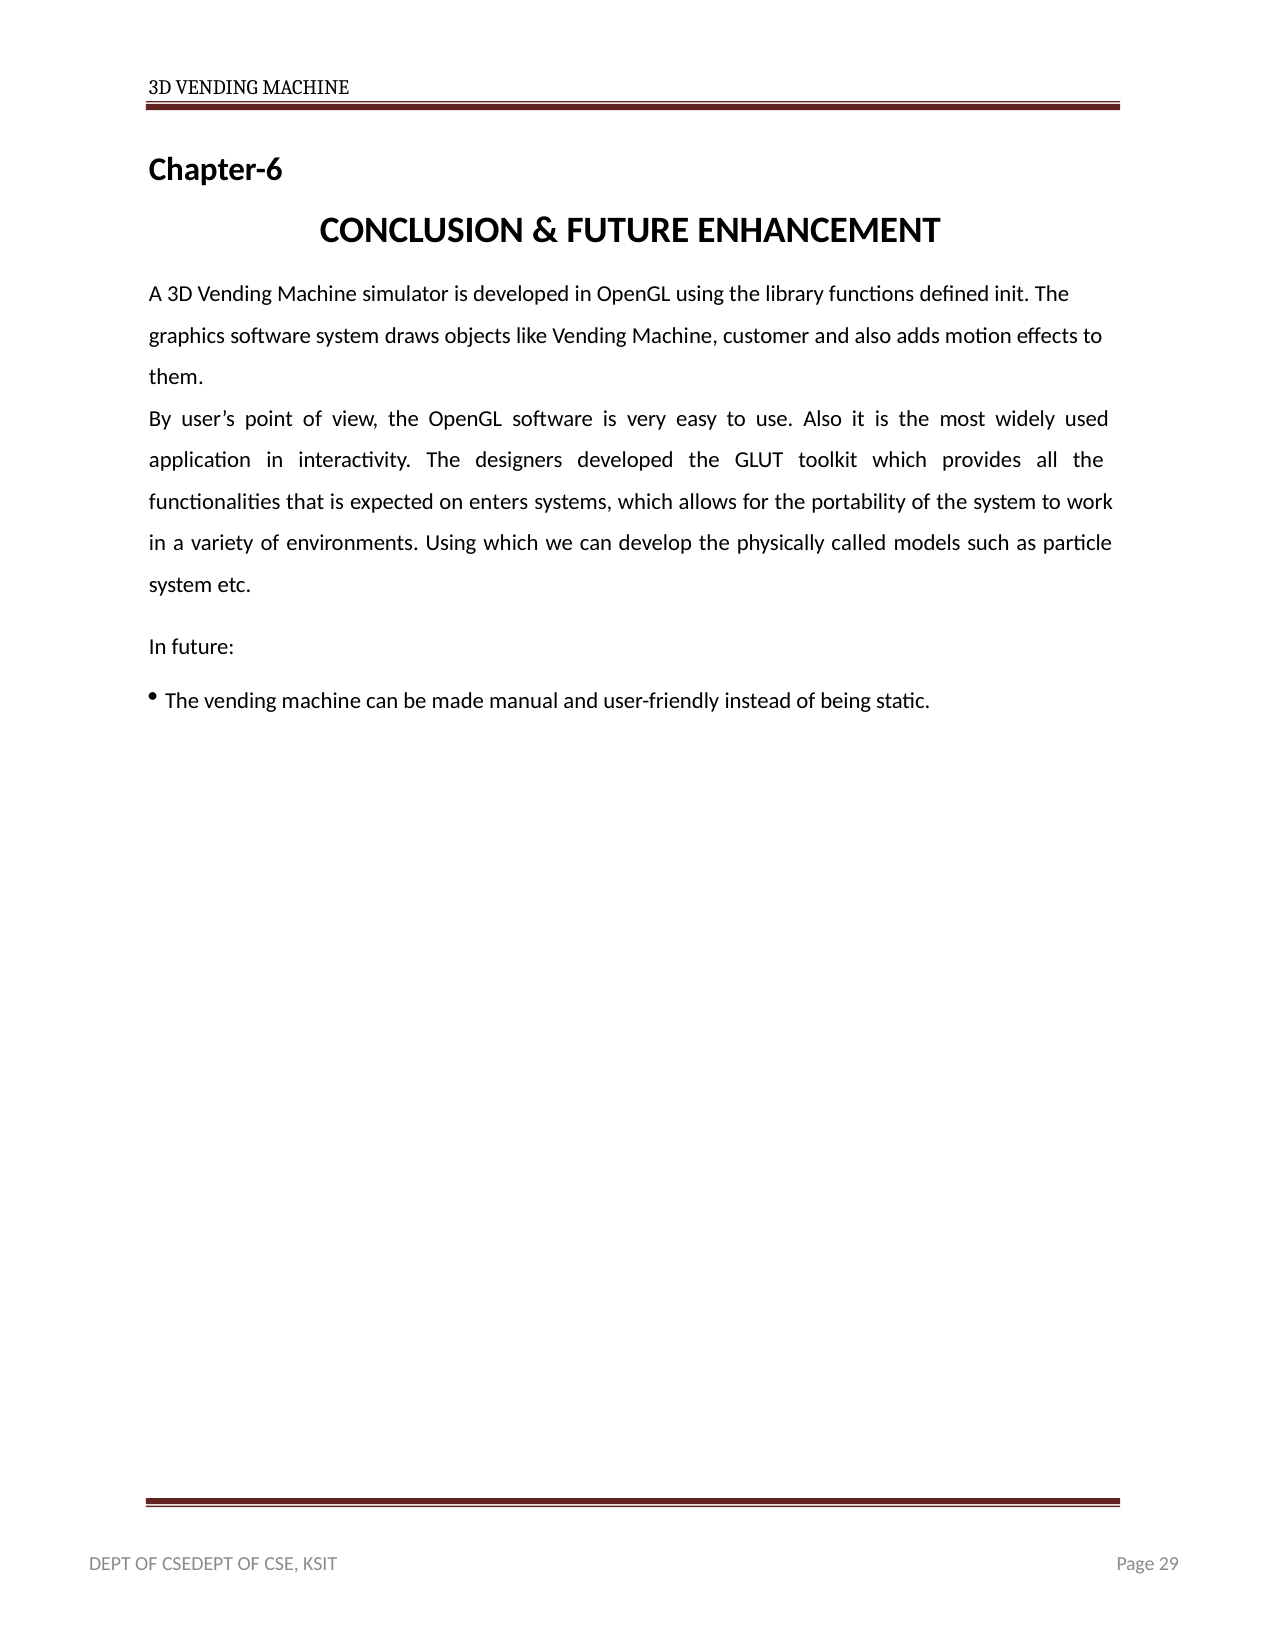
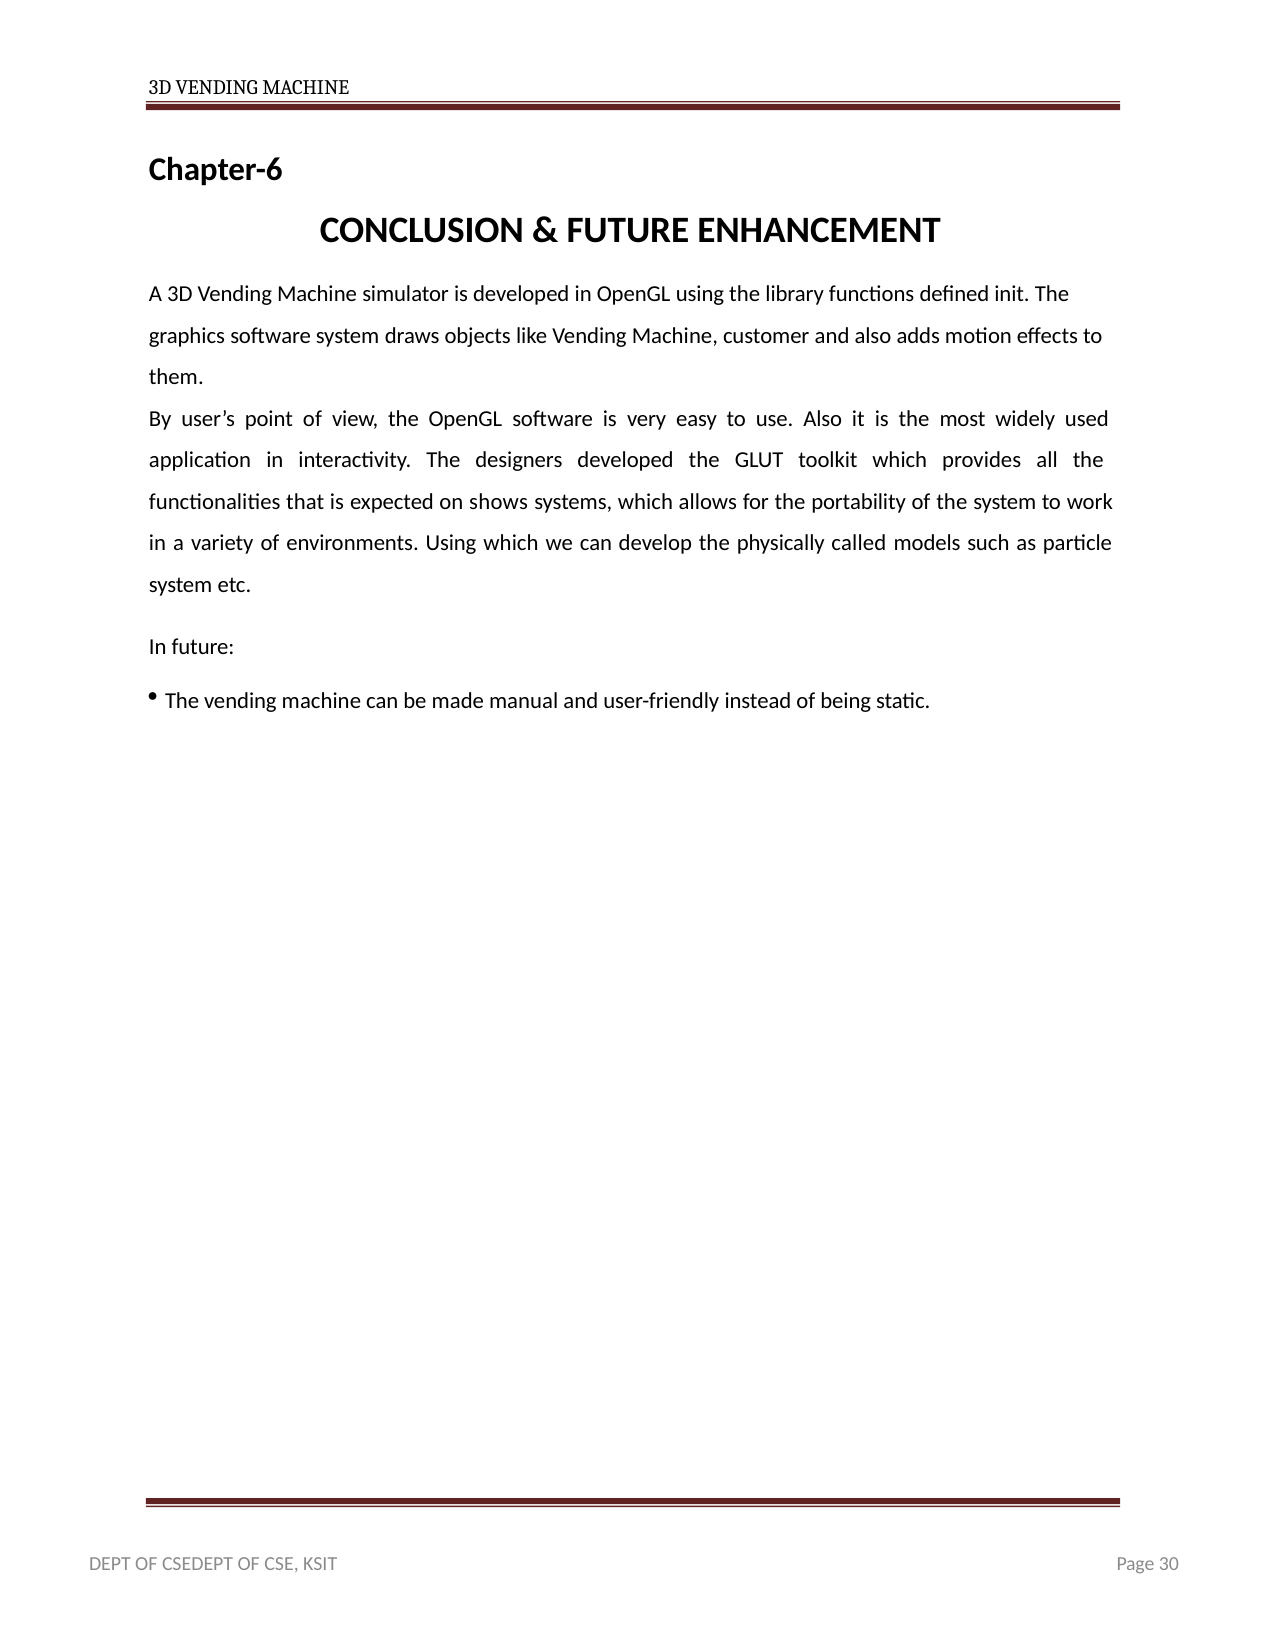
enters: enters -> shows (499, 502)
29: 29 -> 30 (1169, 1564)
